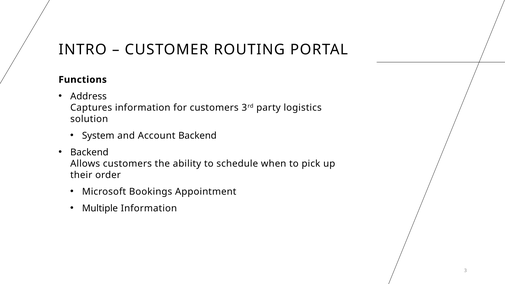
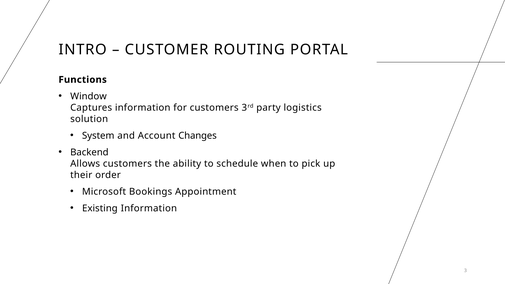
Address: Address -> Window (89, 96)
Account Backend: Backend -> Changes (198, 136)
Multiple: Multiple -> Existing (100, 208)
